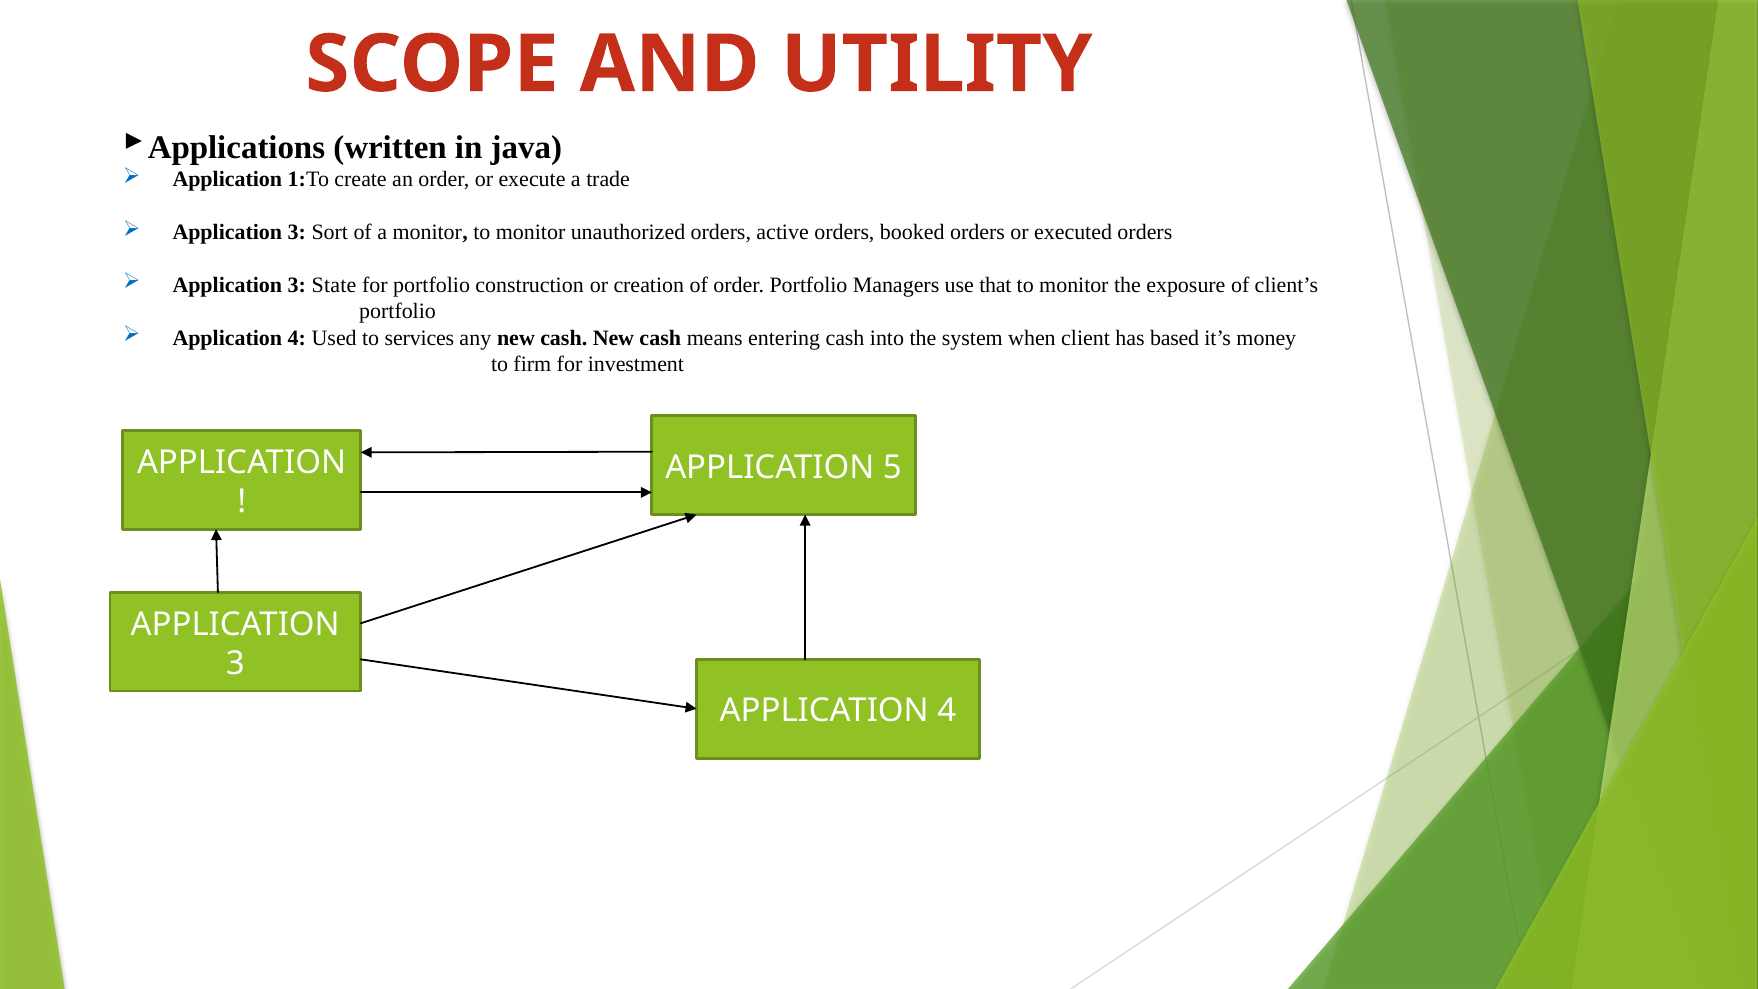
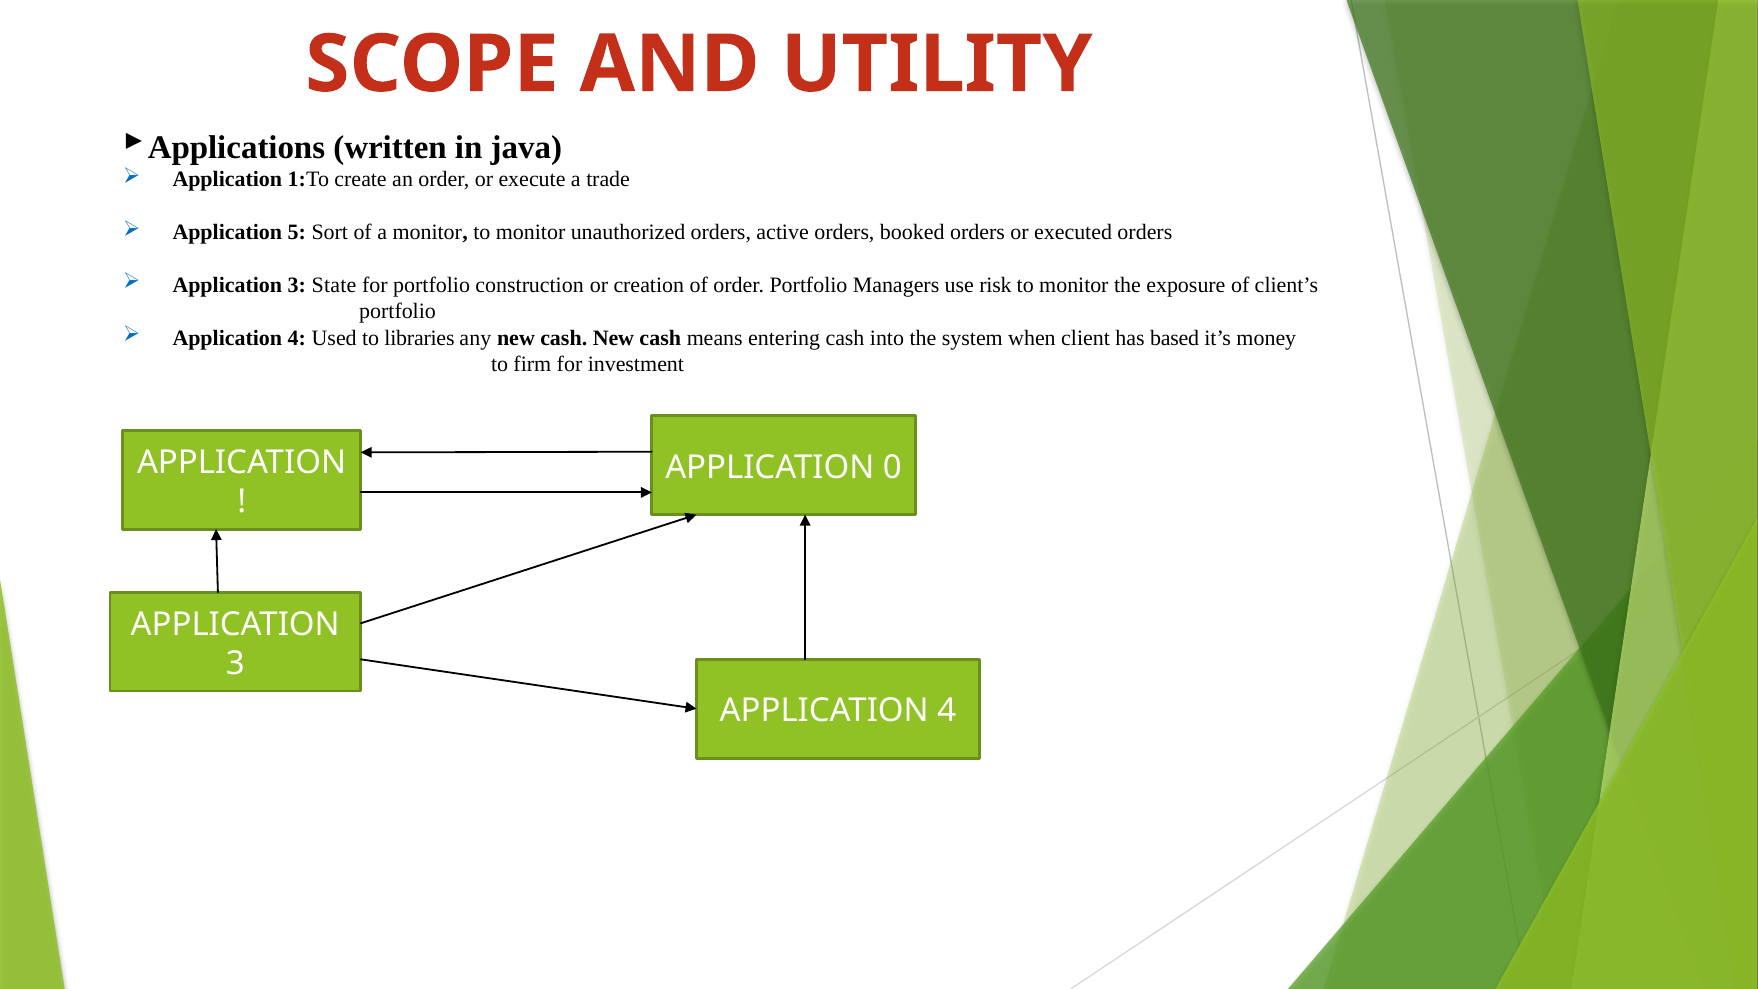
3: 3 -> 5 (297, 232)
that: that -> risk (995, 285)
services: services -> libraries (419, 338)
5: 5 -> 0 (892, 467)
